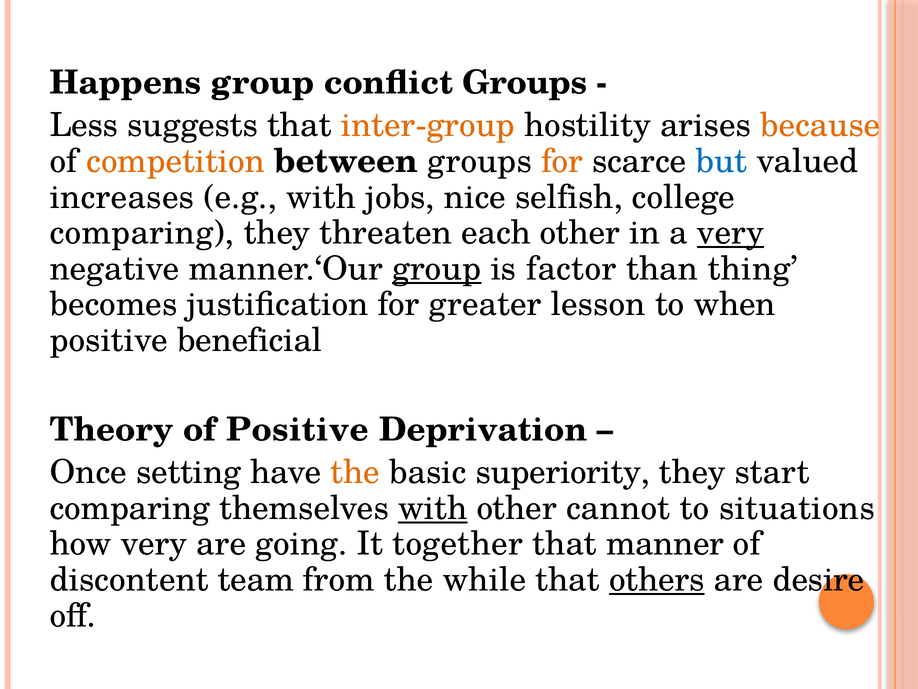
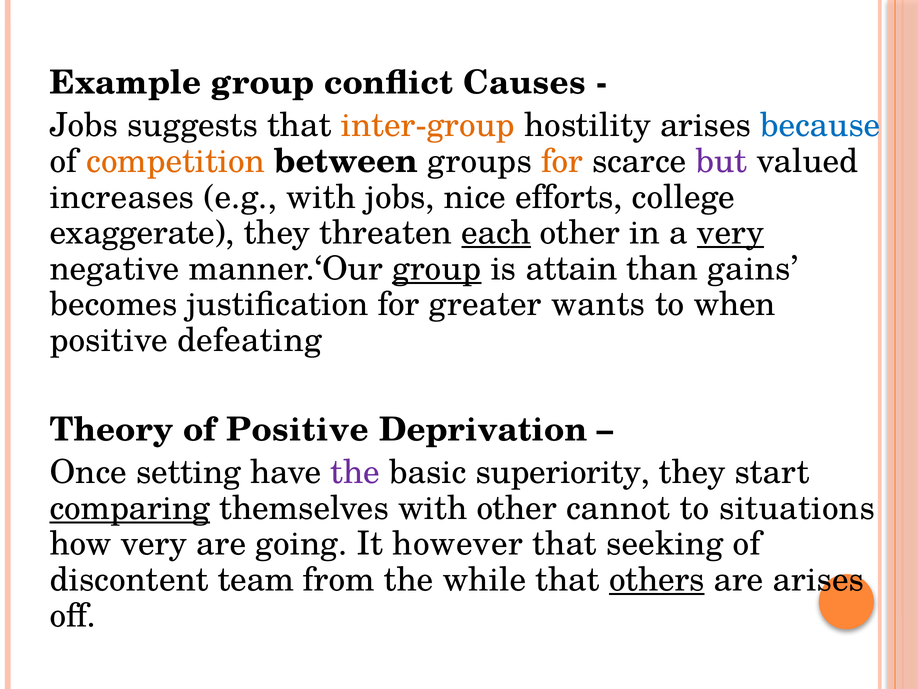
Happens: Happens -> Example (125, 83)
conflict Groups: Groups -> Causes (525, 83)
Less: Less -> Jobs (84, 125)
because colour: orange -> blue (820, 125)
but colour: blue -> purple (722, 161)
selfish: selfish -> efforts (569, 197)
comparing: comparing -> exaggerate (142, 233)
each underline: none -> present (496, 233)
factor: factor -> attain (572, 269)
thing: thing -> gains (753, 269)
lesson: lesson -> wants (598, 304)
beneficial: beneficial -> defeating (249, 340)
the colour: orange -> purple (355, 472)
comparing underline: none -> present (130, 508)
with underline: present -> none (433, 508)
together: together -> however (458, 544)
manner: manner -> seeking (665, 544)
are desire: desire -> arises (818, 579)
